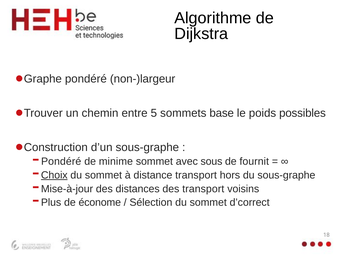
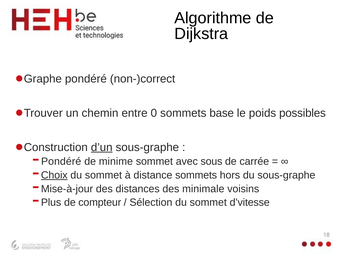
non-)largeur: non-)largeur -> non-)correct (143, 79)
5: 5 -> 0 (154, 113)
d’un underline: none -> present (102, 147)
fournit: fournit -> carrée (254, 161)
distance transport: transport -> sommets (196, 175)
des transport: transport -> minimale (203, 188)
économe: économe -> compteur (100, 202)
d’correct: d’correct -> d’vitesse (250, 202)
